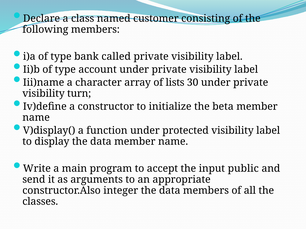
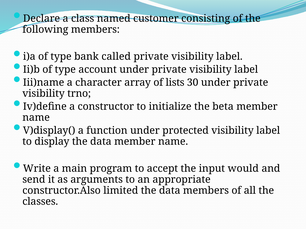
turn: turn -> trno (79, 94)
public: public -> would (243, 169)
integer: integer -> limited (121, 191)
